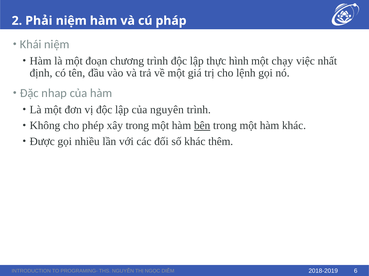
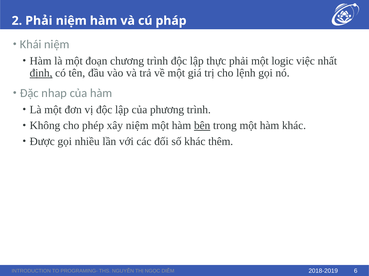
thực hình: hình -> phải (239, 61)
chạy: chạy -> logic (282, 61)
định underline: none -> present (41, 73)
nguyên: nguyên -> phương (167, 110)
xây trong: trong -> niệm (137, 126)
